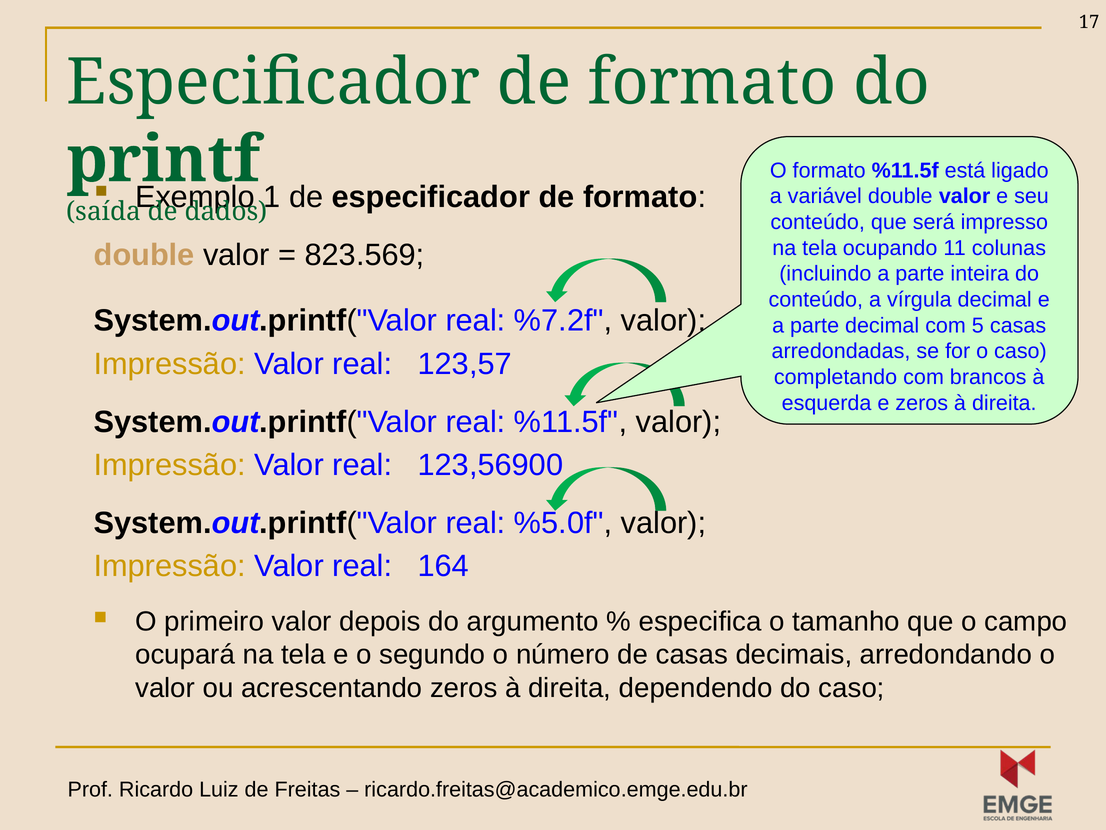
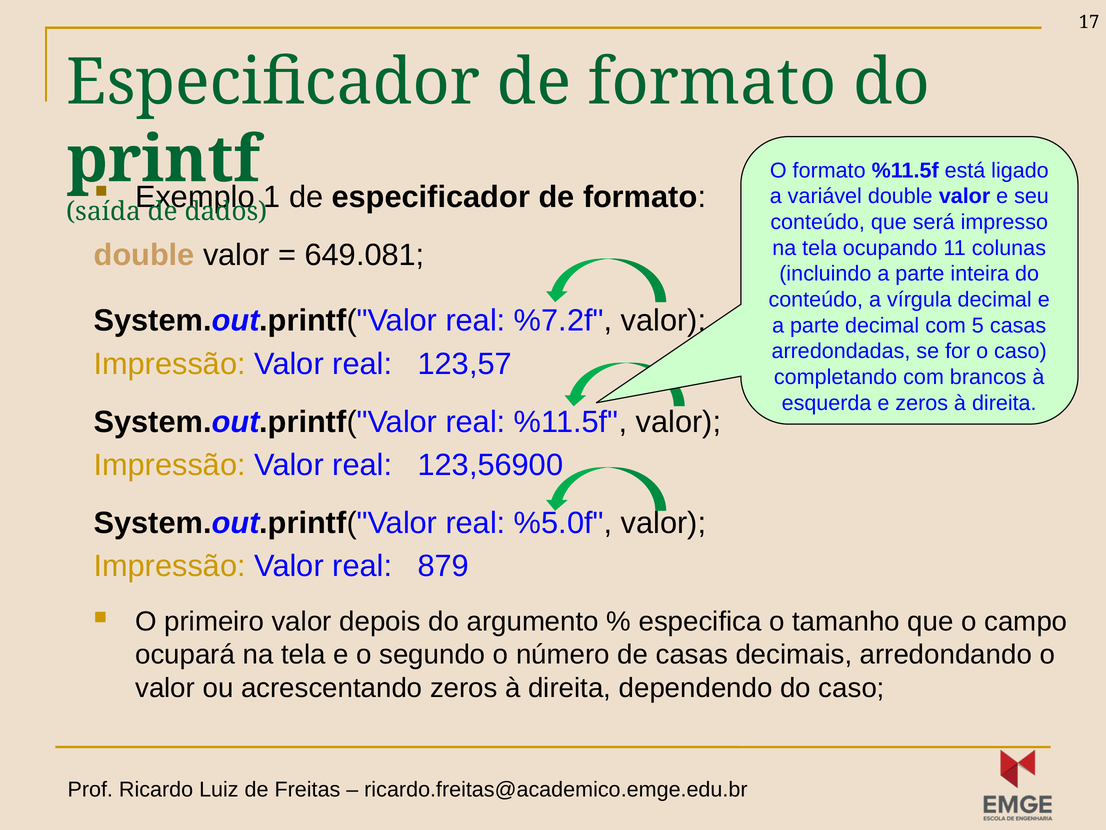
823.569: 823.569 -> 649.081 (365, 255)
164: 164 -> 879 (443, 566)
